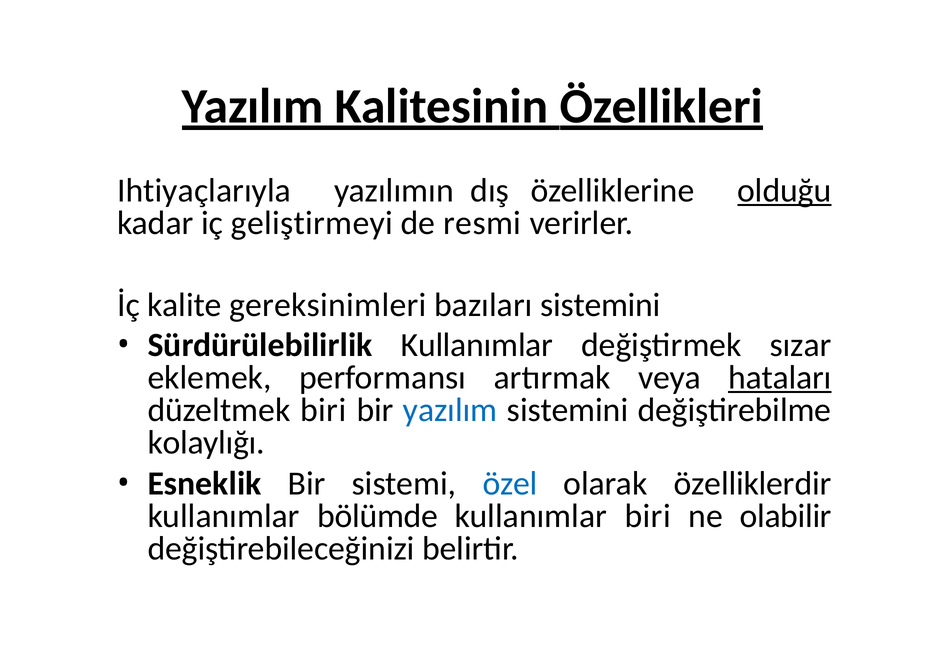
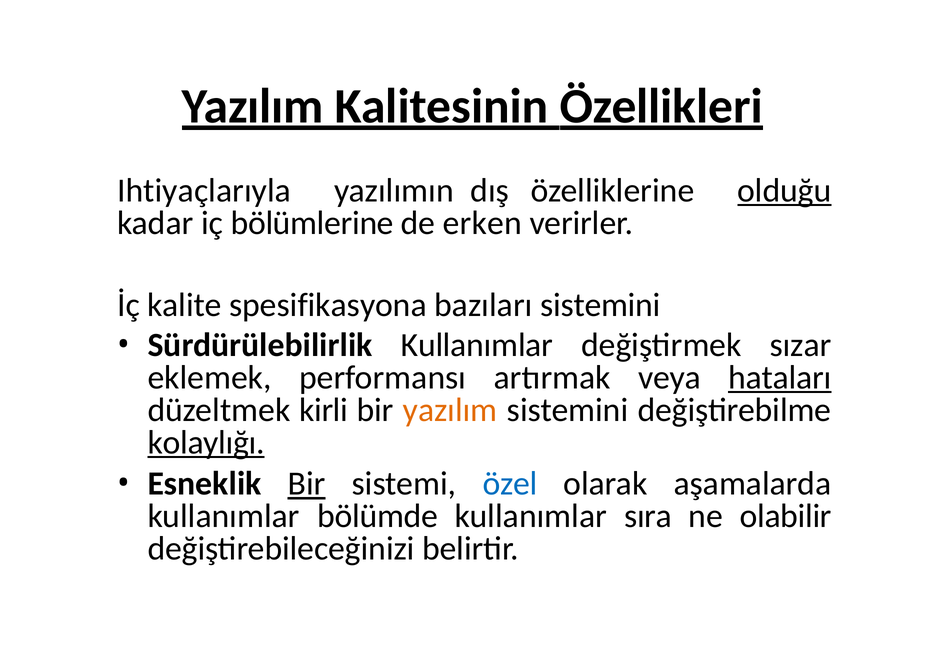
geliştirmeyi: geliştirmeyi -> bölümlerine (312, 223)
resmi: resmi -> erken (482, 223)
gereksinimleri: gereksinimleri -> spesifikasyona (328, 305)
düzeltmek biri: biri -> kirli (324, 410)
yazılım colour: blue -> orange (450, 410)
kolaylığı underline: none -> present (206, 442)
Bir underline: none -> present (307, 483)
özelliklerdir: özelliklerdir -> aşamalarda (752, 483)
kullanımlar biri: biri -> sıra (648, 516)
